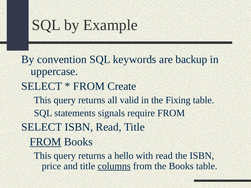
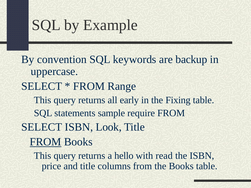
Create: Create -> Range (122, 86)
valid: valid -> early (129, 100)
signals: signals -> sample (111, 113)
ISBN Read: Read -> Look (109, 127)
columns underline: present -> none (114, 166)
